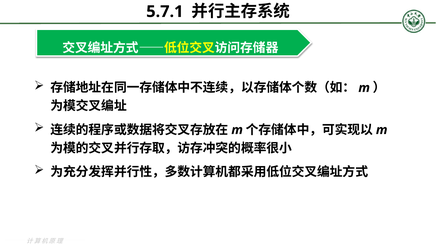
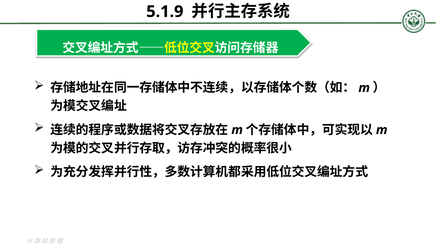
5.7.1: 5.7.1 -> 5.1.9 (165, 12)
